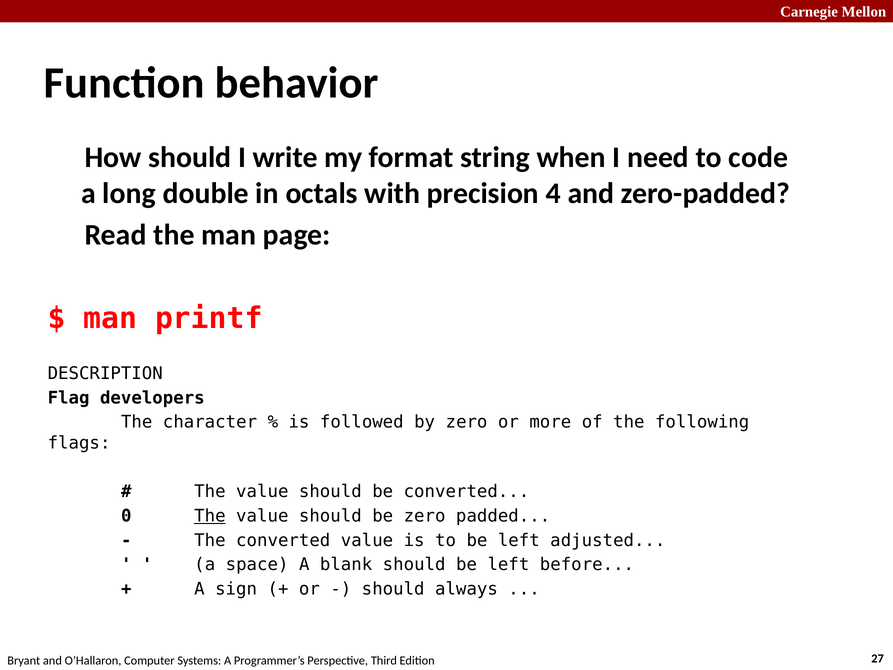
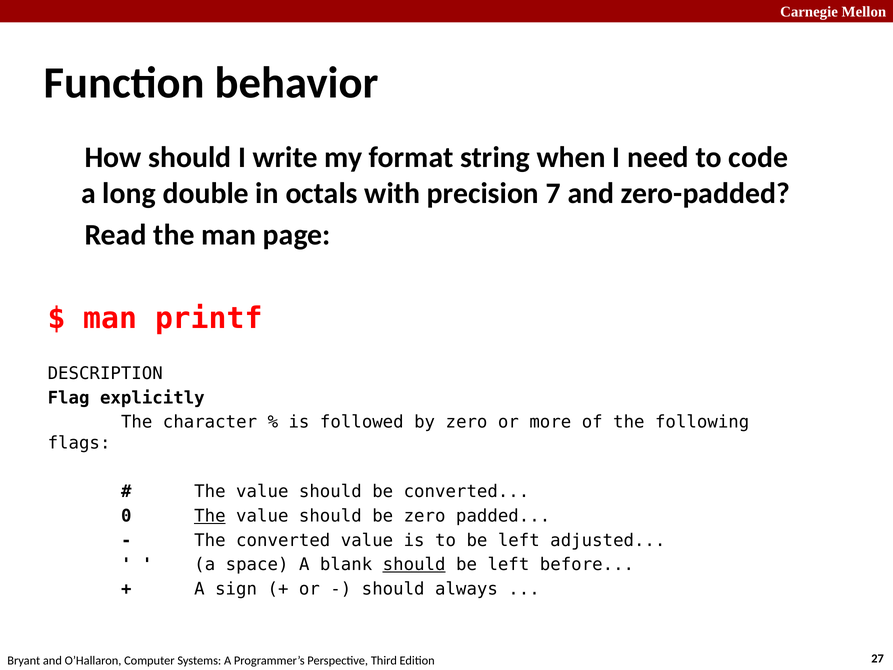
4: 4 -> 7 (553, 193)
developers: developers -> explicitly (152, 398)
should underline: none -> present (414, 565)
